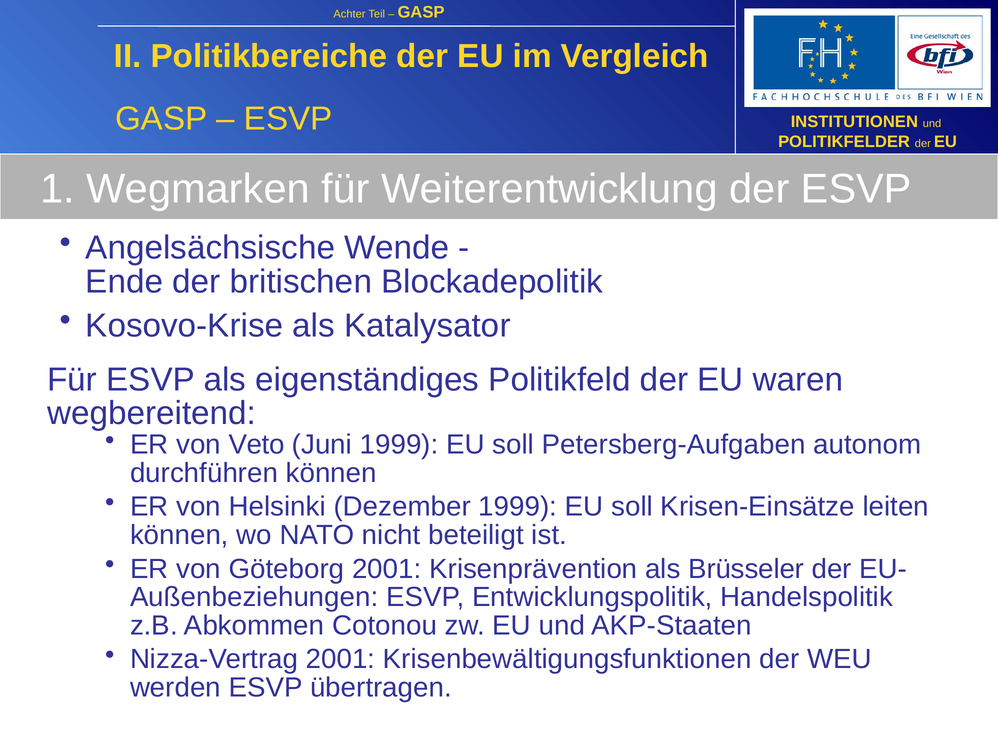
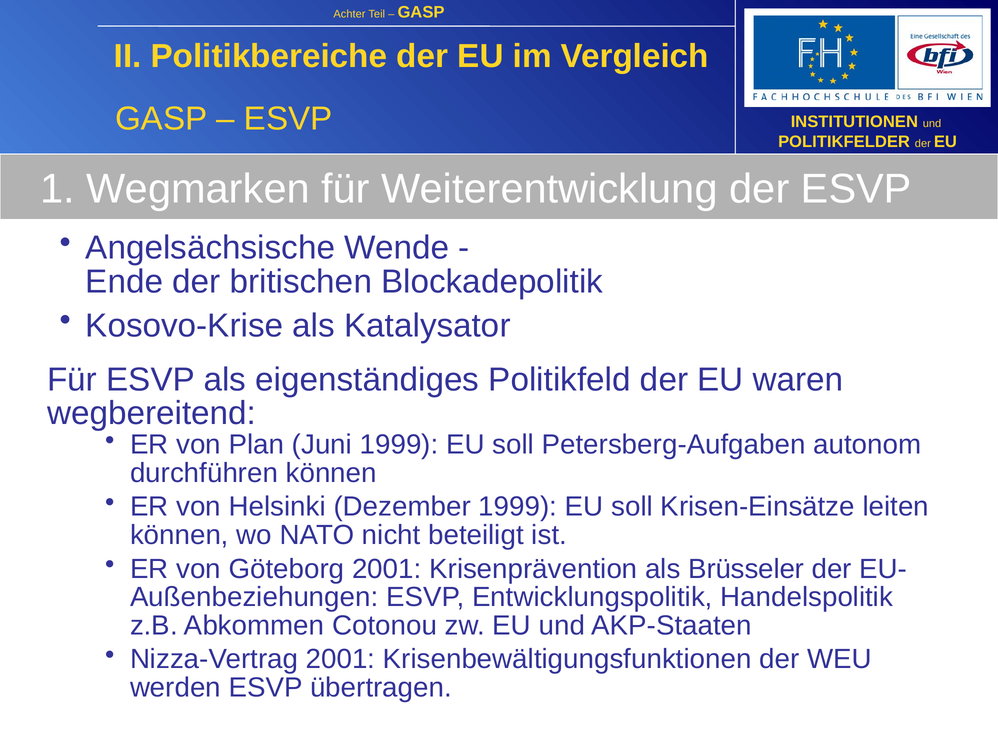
Veto: Veto -> Plan (256, 445)
